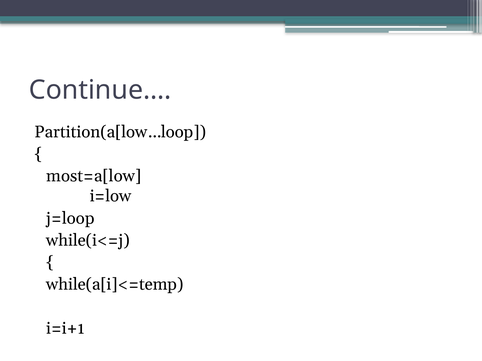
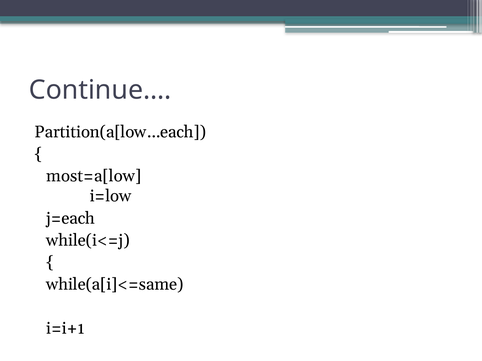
Partition(a[low…loop: Partition(a[low…loop -> Partition(a[low…each (120, 132)
j=loop: j=loop -> j=each (71, 218)
while(a[i]<=temp: while(a[i]<=temp -> while(a[i]<=same (115, 285)
